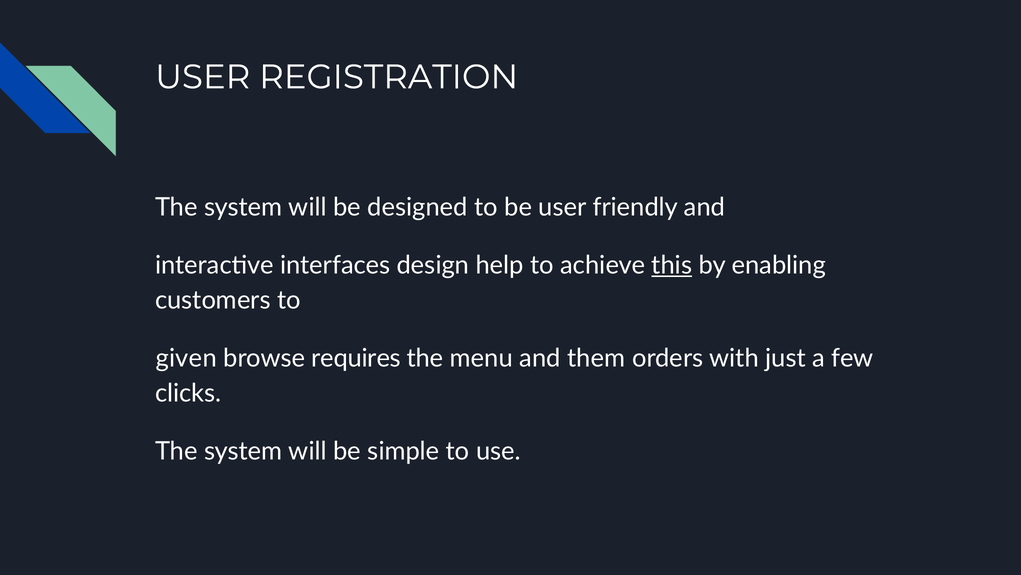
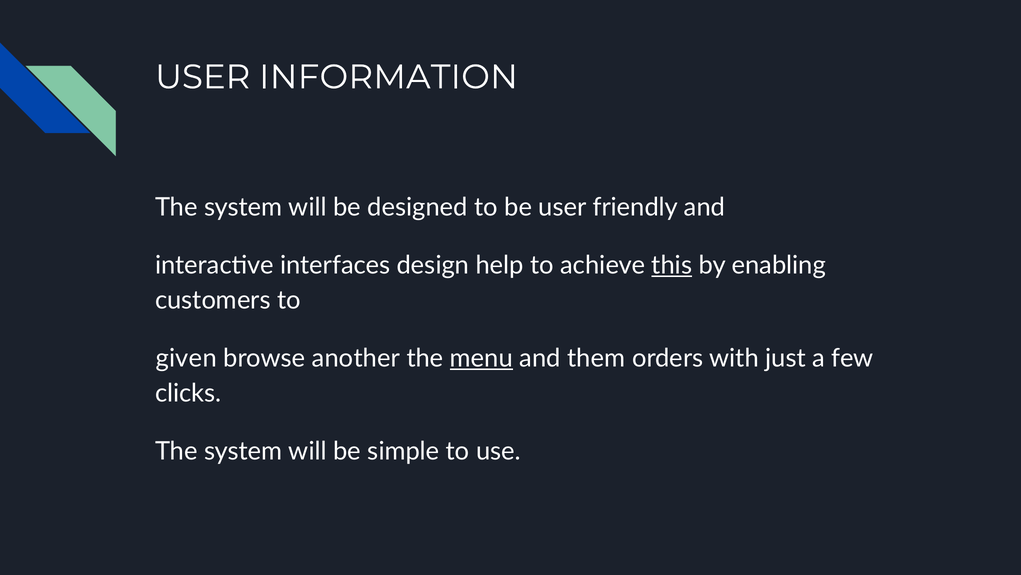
REGISTRATION: REGISTRATION -> INFORMATION (388, 77)
requires: requires -> another (356, 358)
menu underline: none -> present (481, 358)
